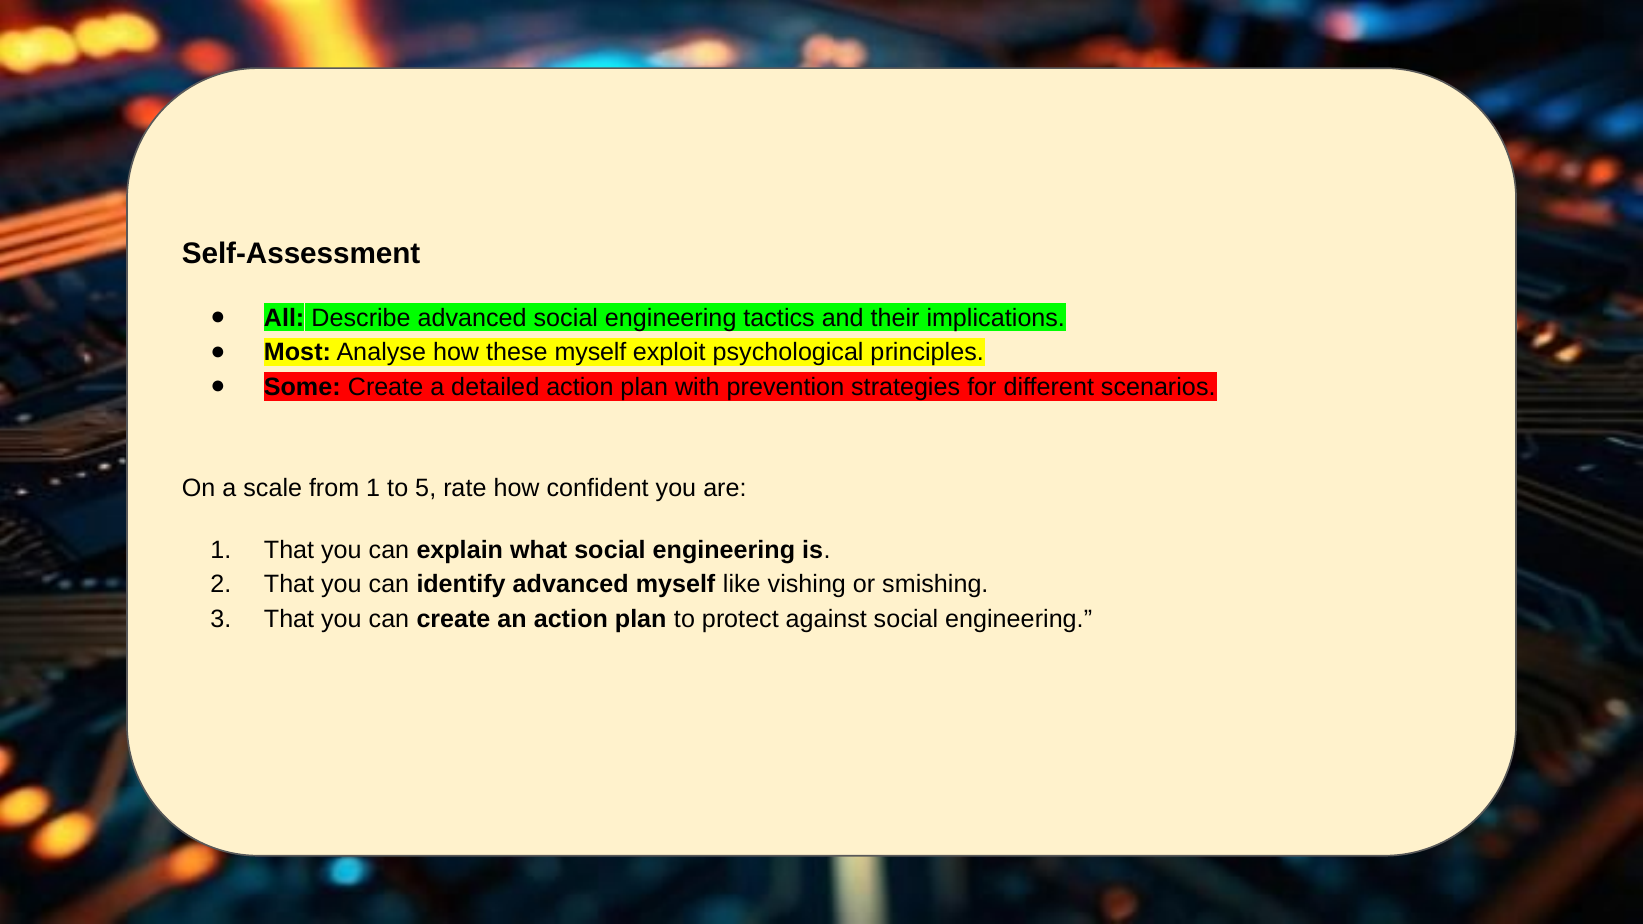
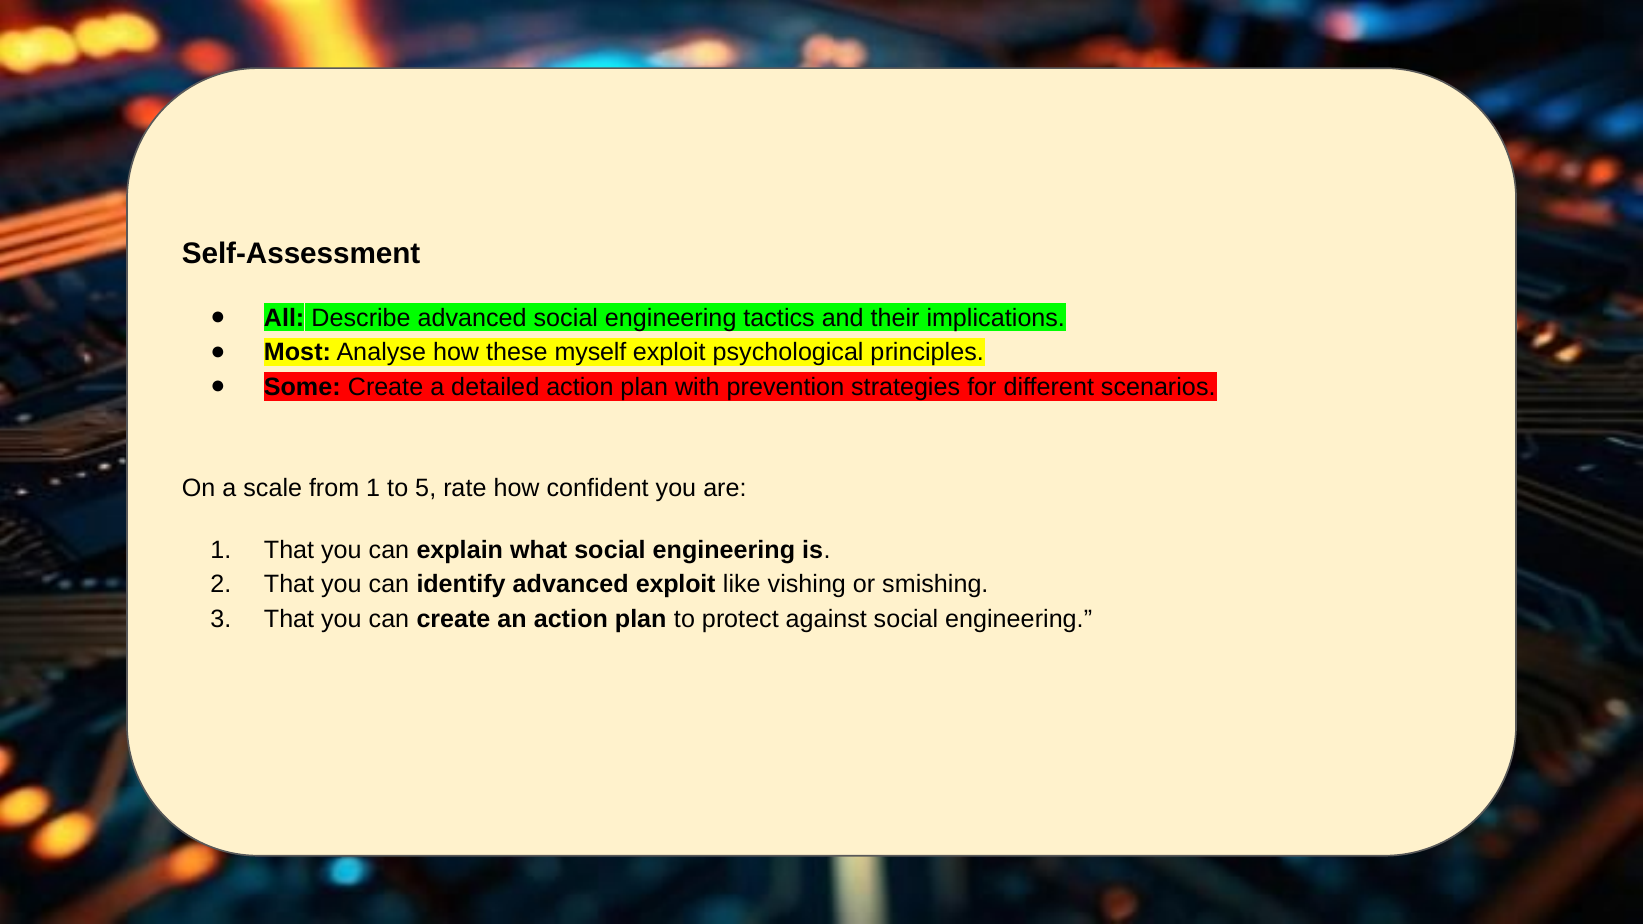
advanced myself: myself -> exploit (676, 585)
